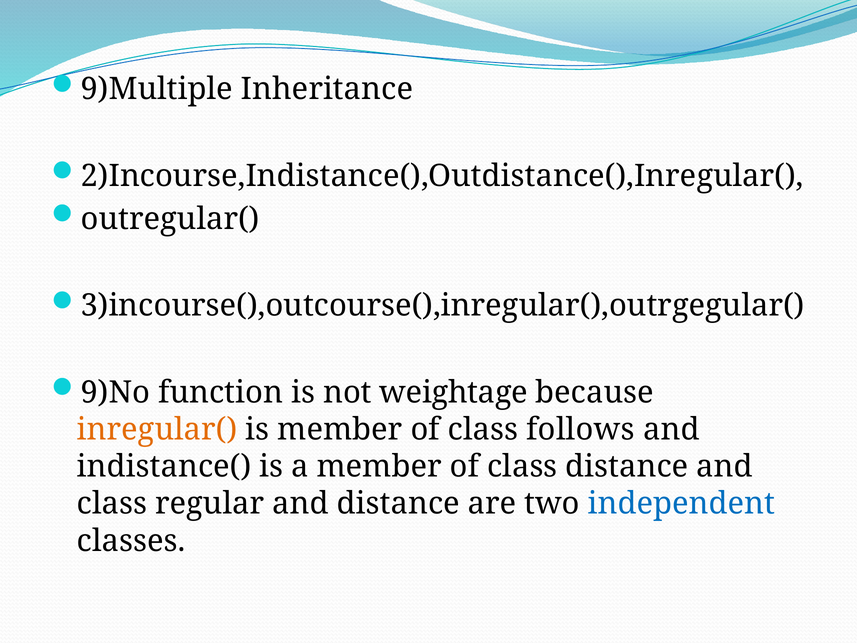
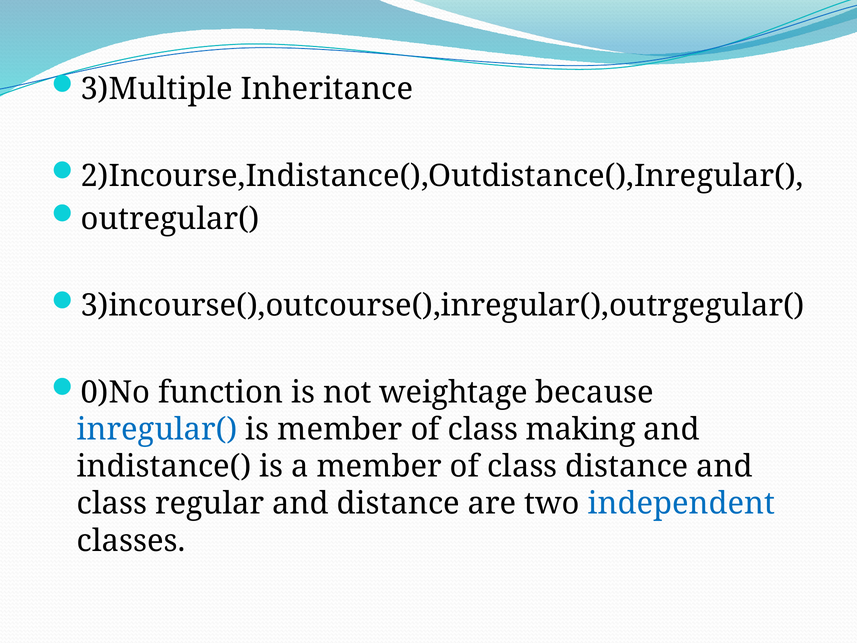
9)Multiple: 9)Multiple -> 3)Multiple (157, 89)
9)No: 9)No -> 0)No (115, 392)
inregular( colour: orange -> blue (157, 429)
follows: follows -> making (581, 429)
